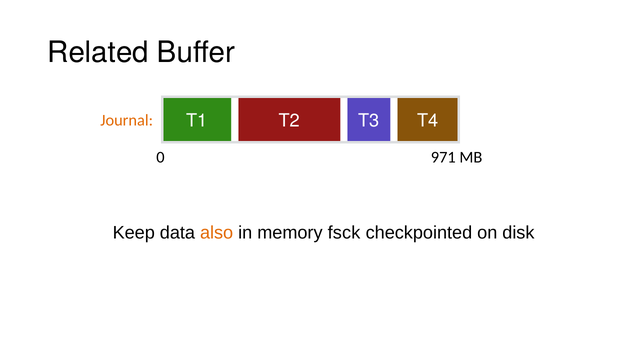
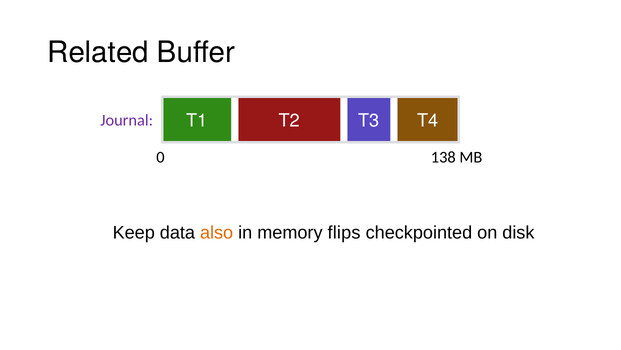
Journal colour: orange -> purple (127, 120)
971: 971 -> 138 (443, 157)
fsck: fsck -> flips (344, 232)
